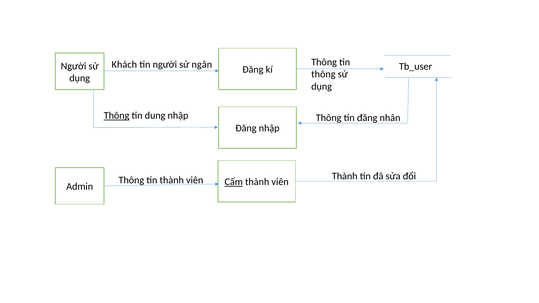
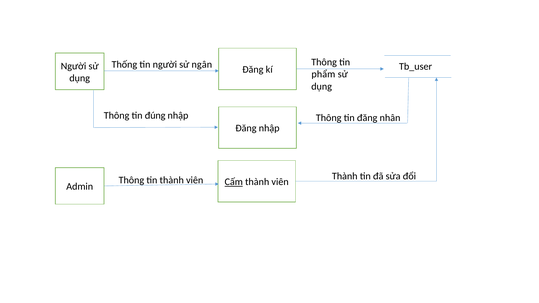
Khách: Khách -> Thống (124, 64)
thông: thông -> phẩm (323, 74)
Thông underline: present -> none (117, 116)
dung: dung -> đúng (155, 116)
